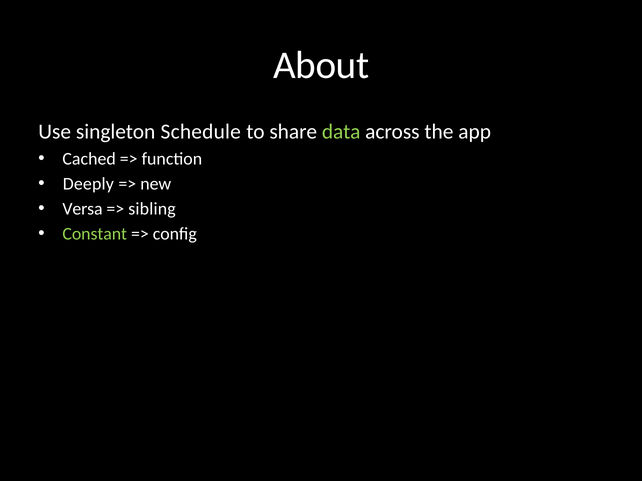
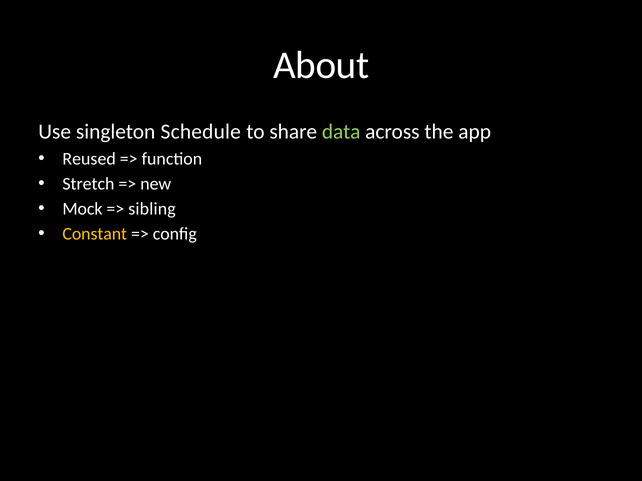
Cached: Cached -> Reused (89, 159)
Deeply: Deeply -> Stretch (88, 184)
Versa: Versa -> Mock (82, 209)
Constant colour: light green -> yellow (95, 234)
